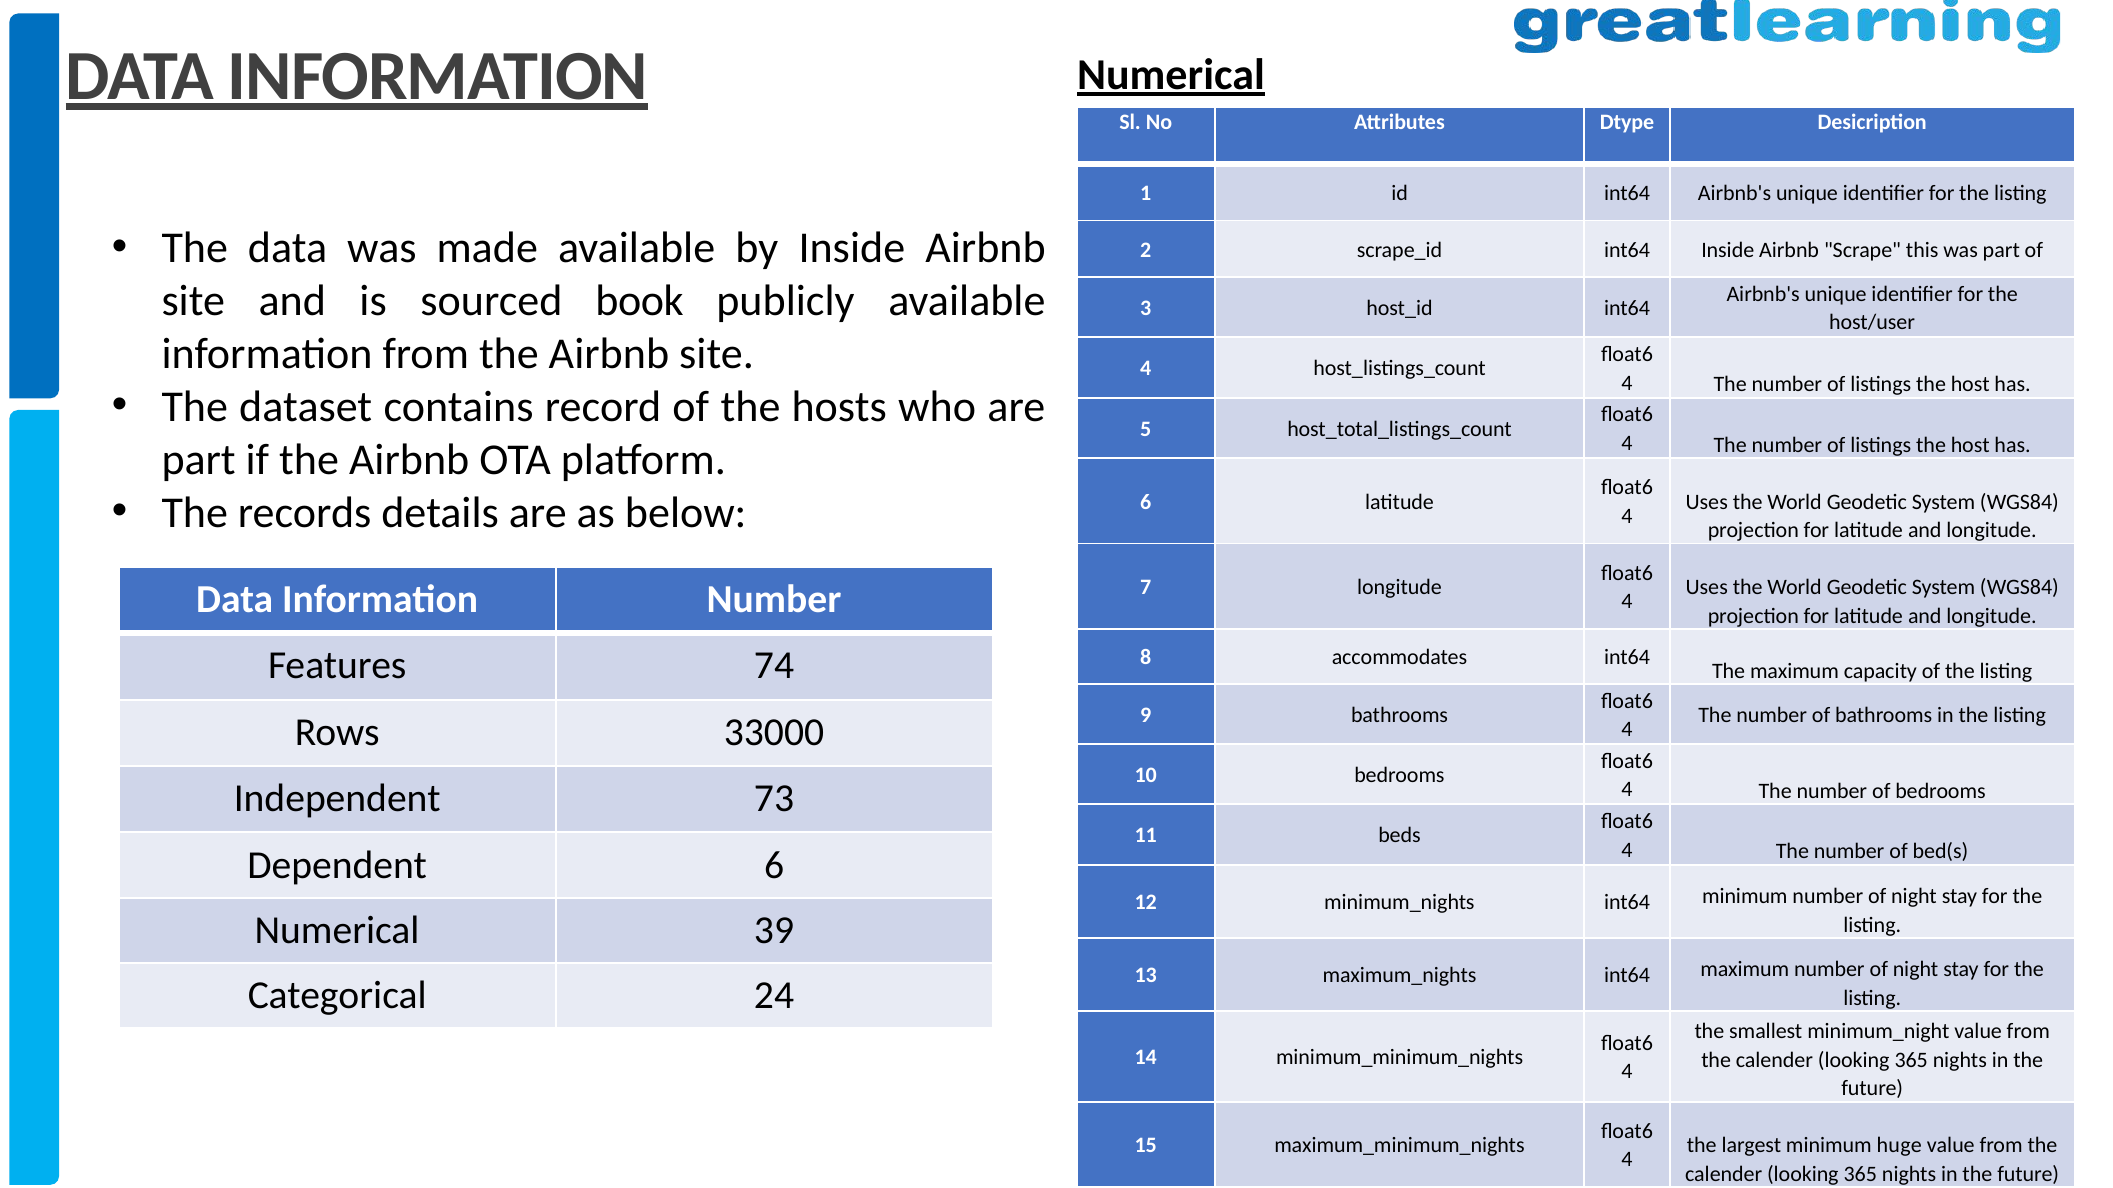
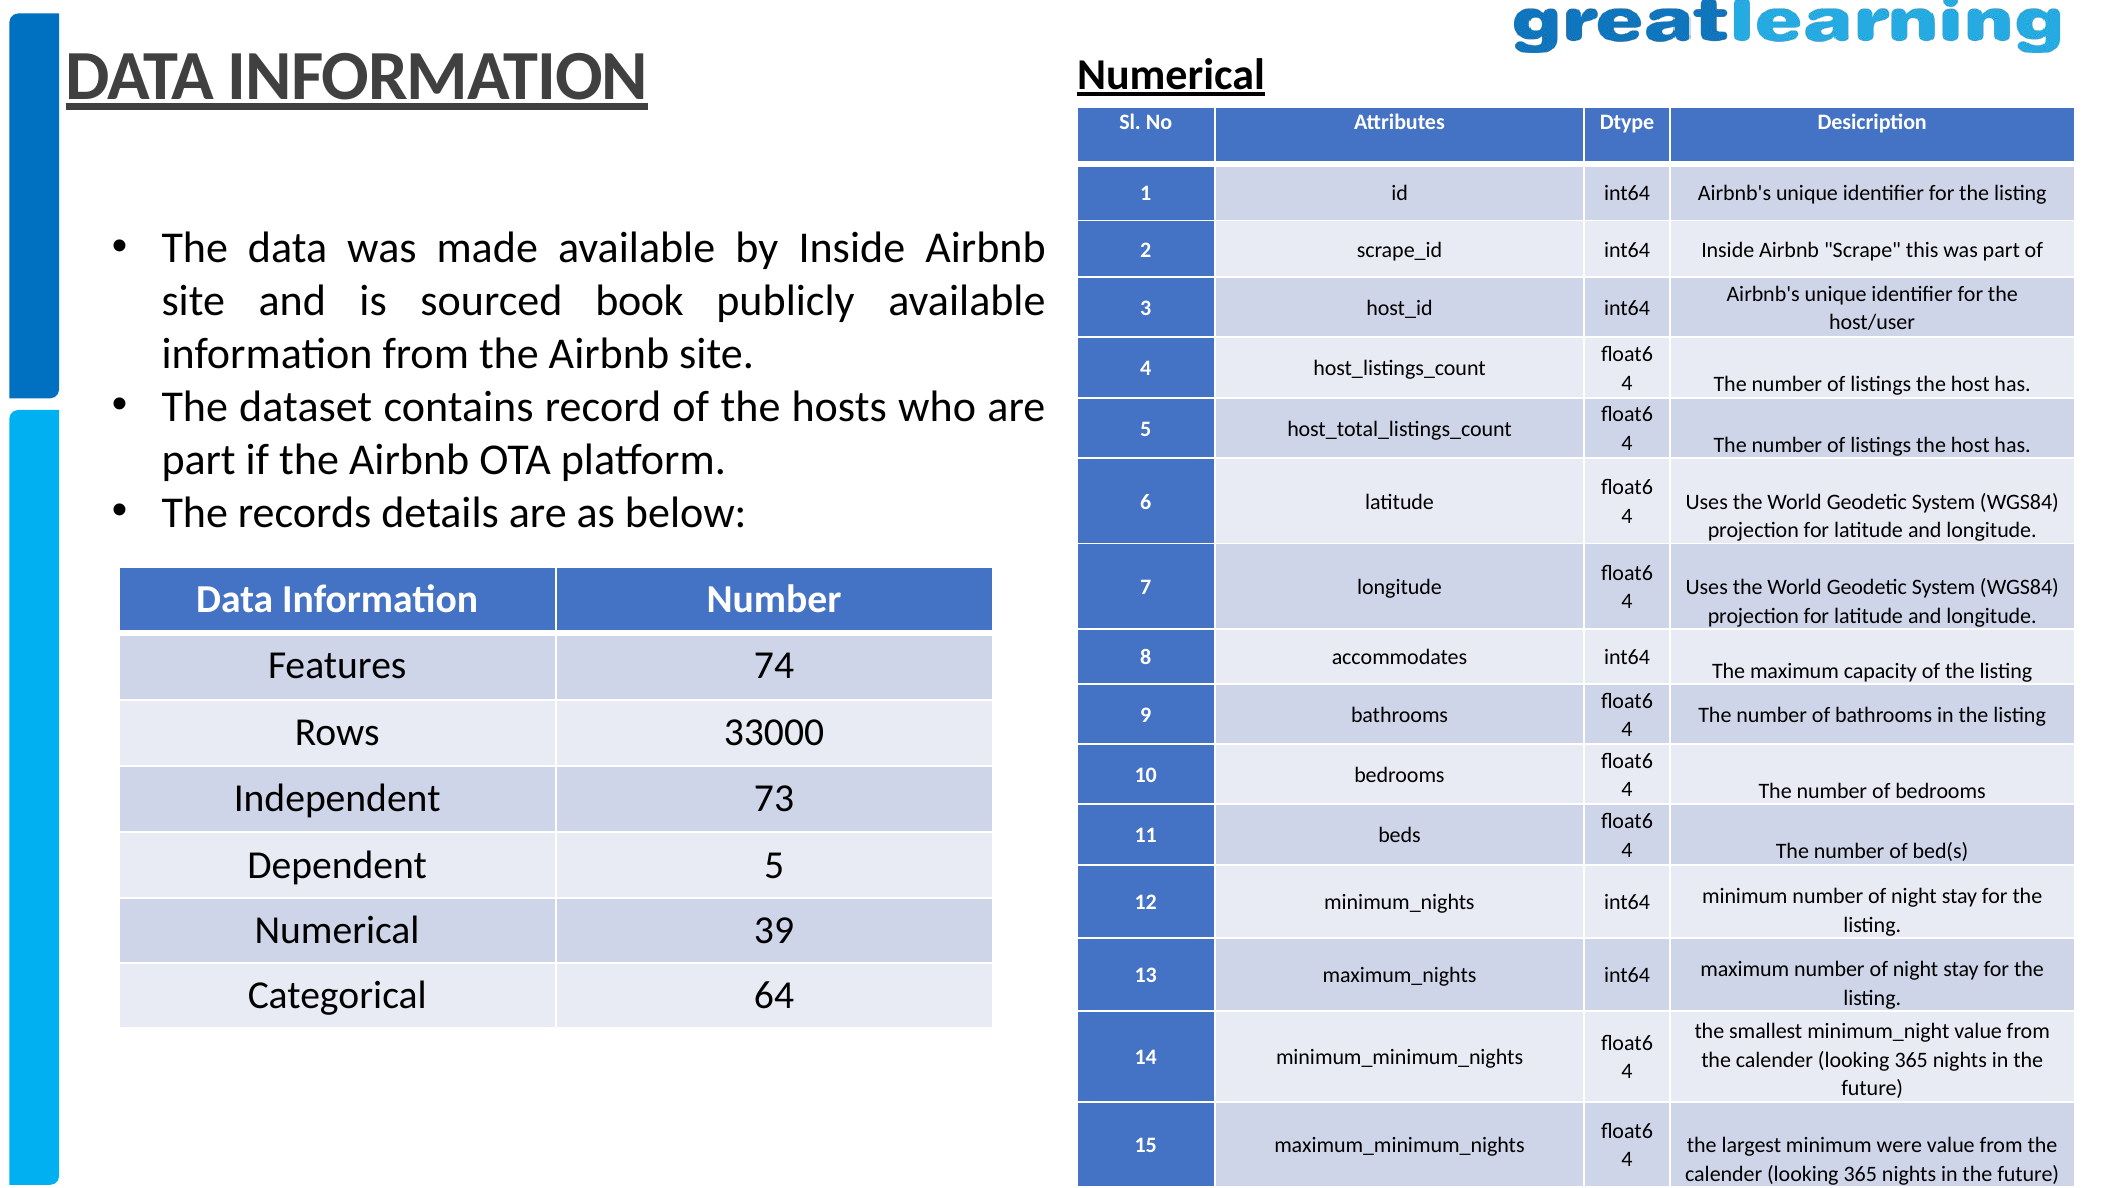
Dependent 6: 6 -> 5 (774, 865)
24: 24 -> 64 (774, 996)
huge: huge -> were (1899, 1146)
